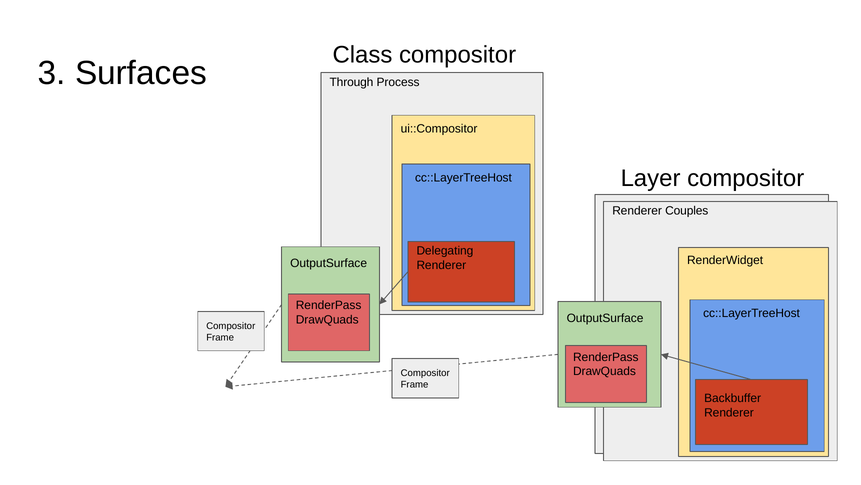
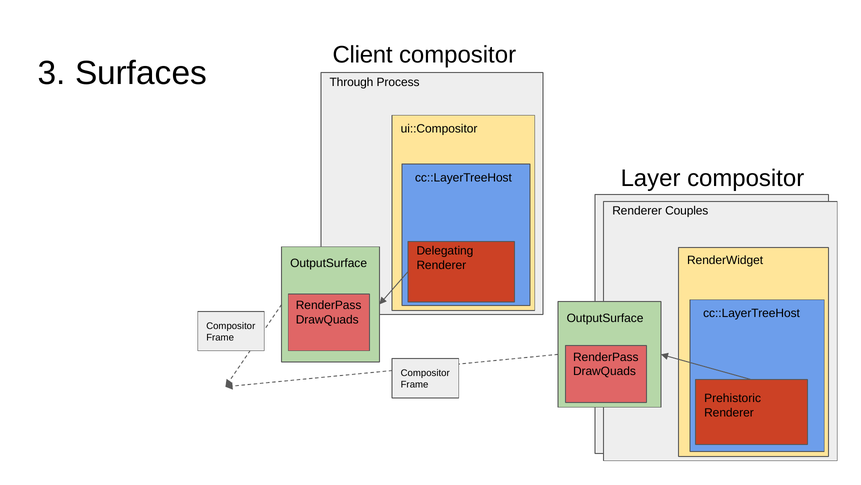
Class: Class -> Client (363, 55)
Backbuffer: Backbuffer -> Prehistoric (733, 398)
